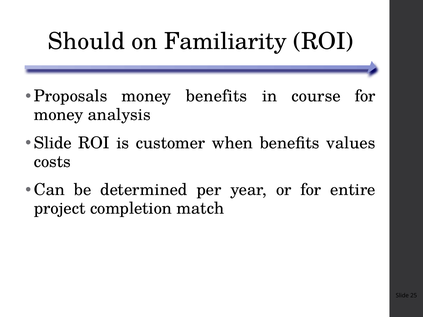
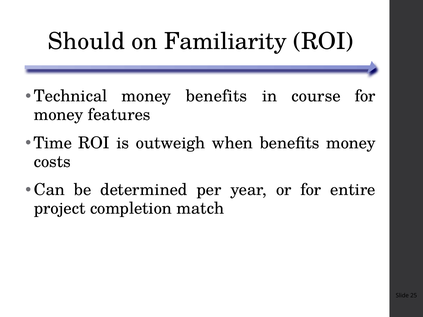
Proposals: Proposals -> Technical (71, 96)
analysis: analysis -> features (119, 115)
Slide: Slide -> Time (53, 143)
customer: customer -> outweigh (171, 143)
benefits values: values -> money (351, 143)
